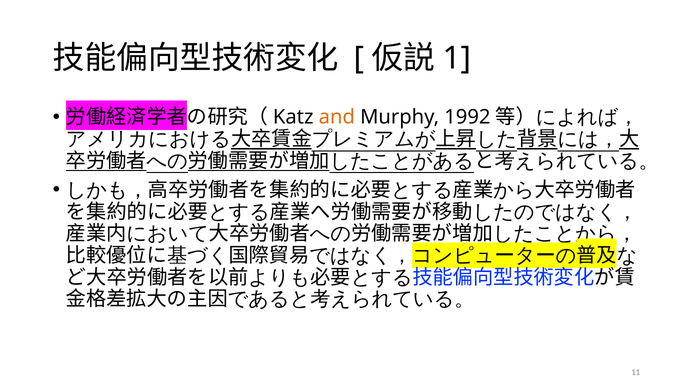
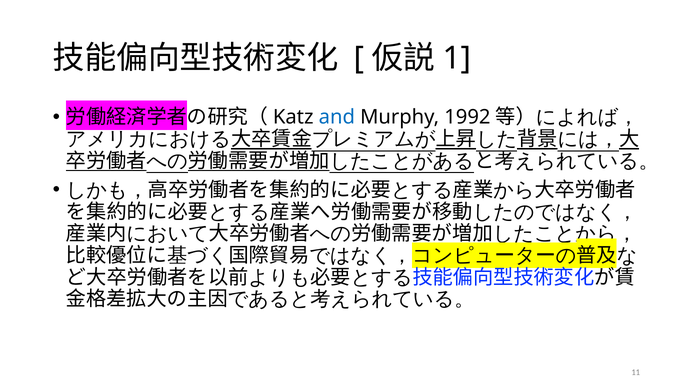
and colour: orange -> blue (337, 117)
